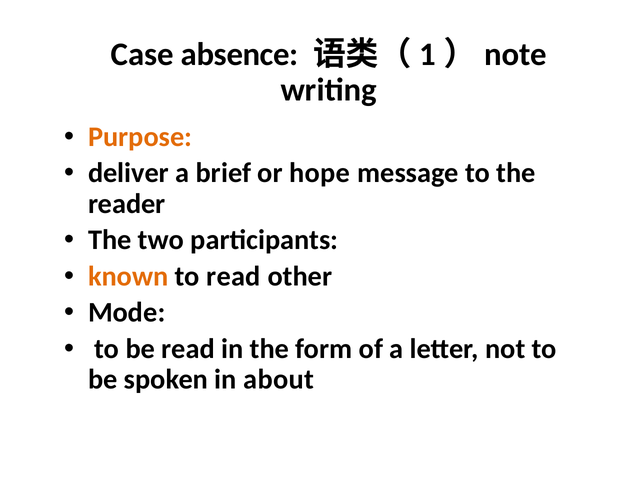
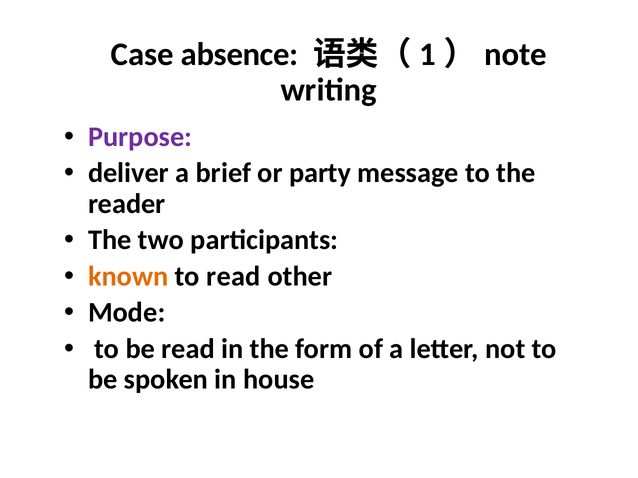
Purpose colour: orange -> purple (140, 137)
hope: hope -> party (320, 173)
about: about -> house (279, 380)
